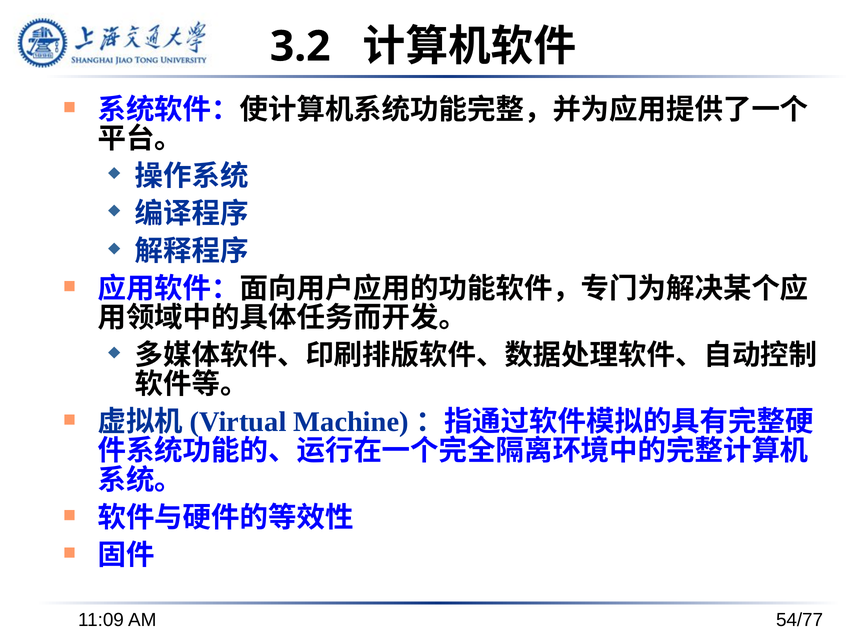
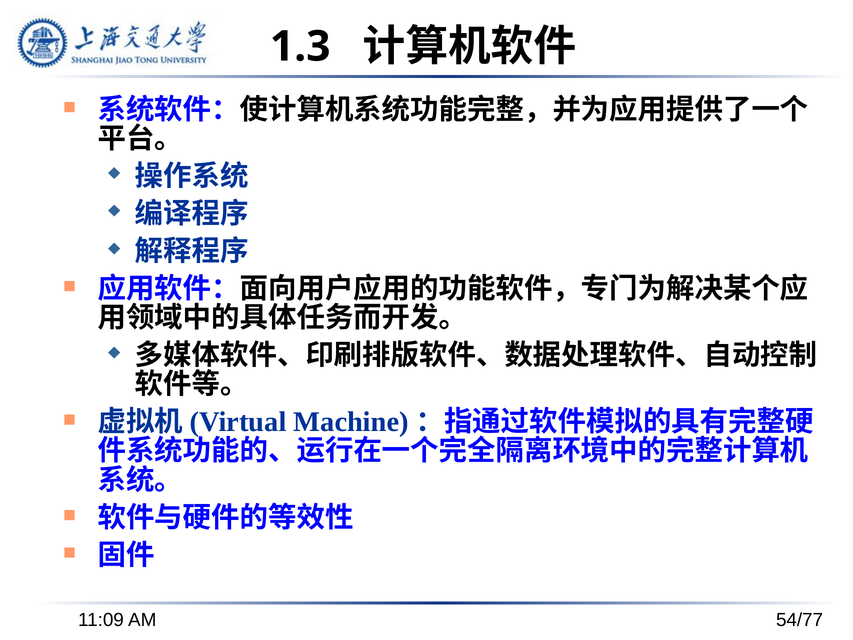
3.2: 3.2 -> 1.3 (300, 47)
